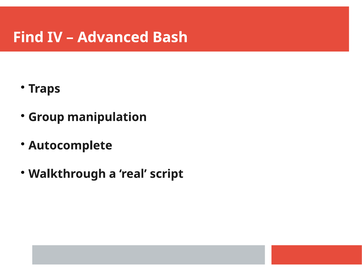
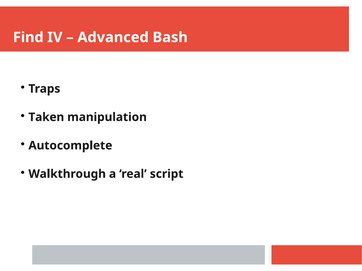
Group: Group -> Taken (46, 117)
